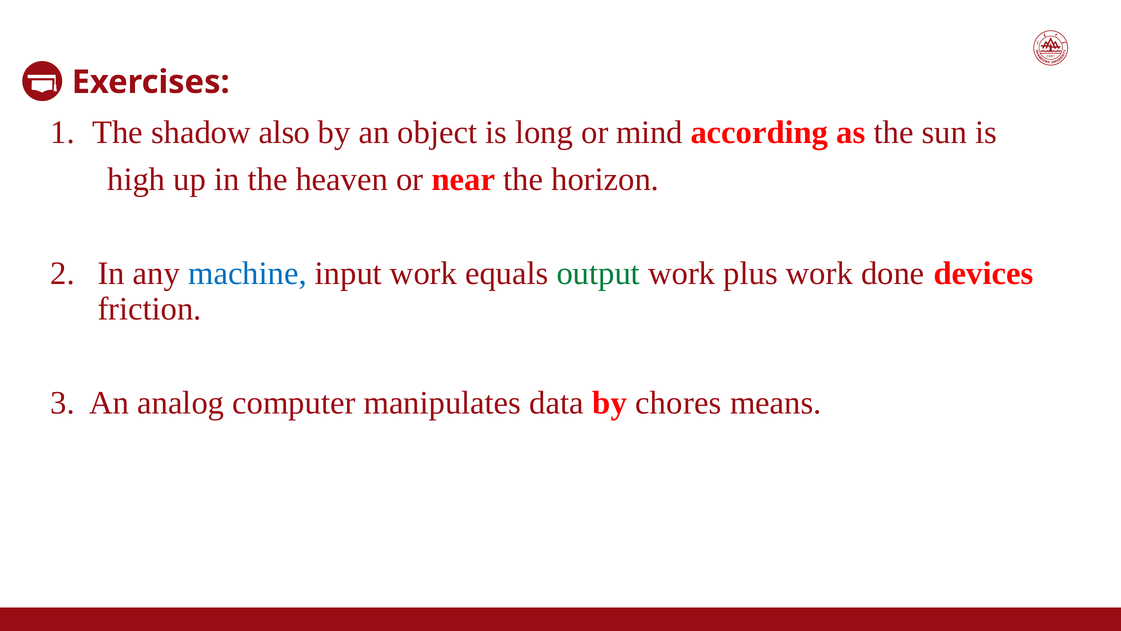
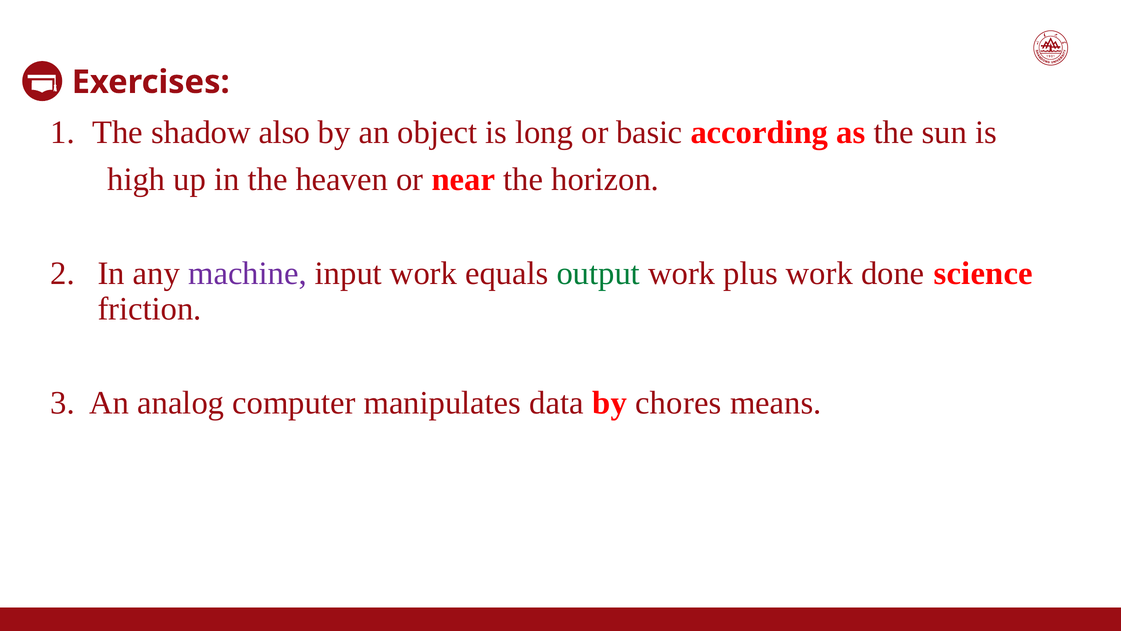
mind: mind -> basic (649, 132)
machine colour: blue -> purple (247, 273)
devices: devices -> science (983, 273)
